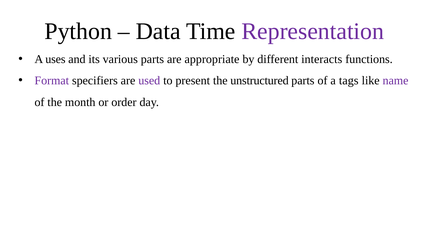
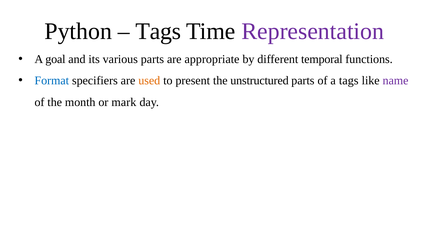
Data: Data -> Tags (158, 31)
uses: uses -> goal (55, 59)
interacts: interacts -> temporal (322, 59)
Format colour: purple -> blue (52, 81)
used colour: purple -> orange (149, 81)
order: order -> mark (124, 102)
